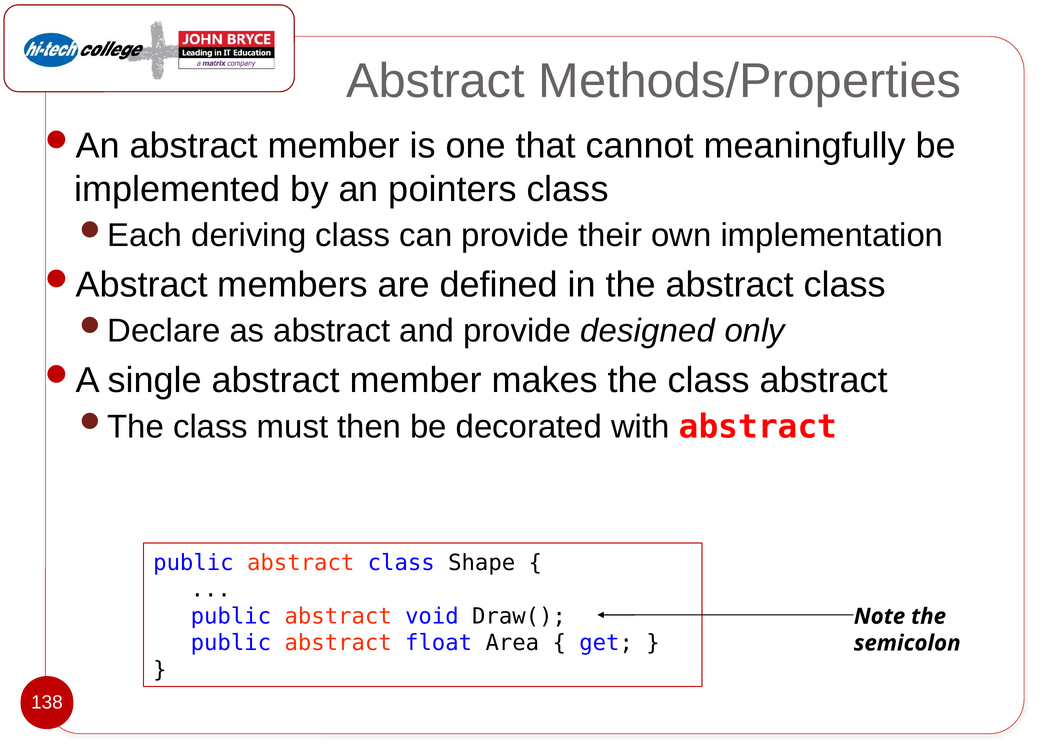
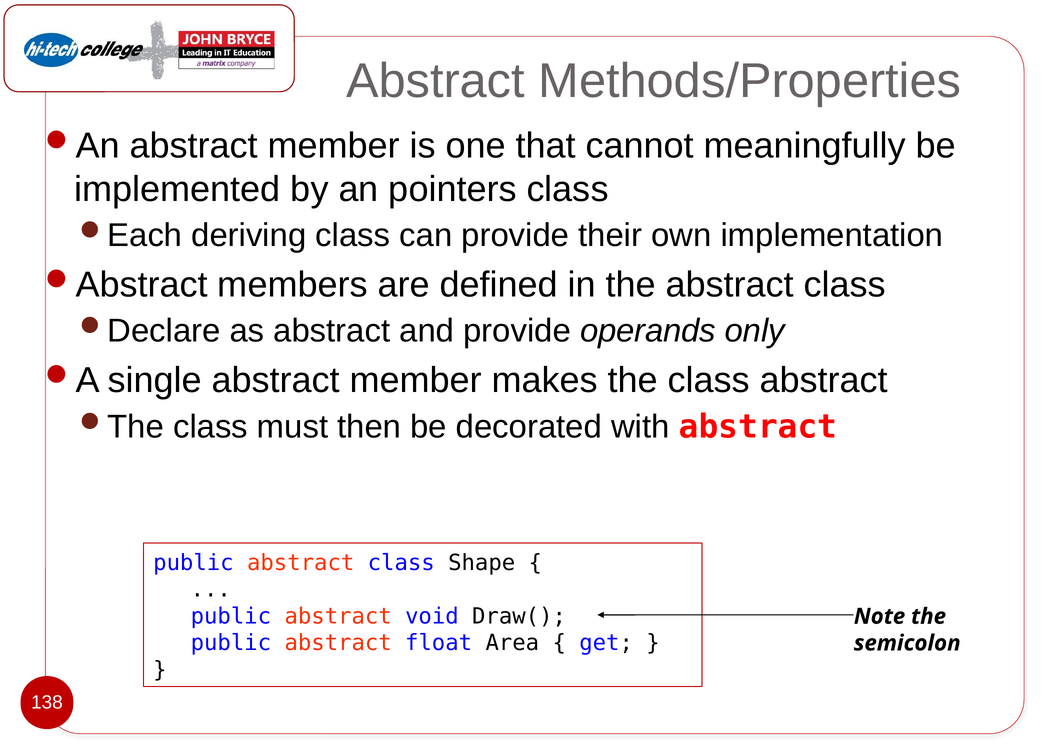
designed: designed -> operands (648, 331)
